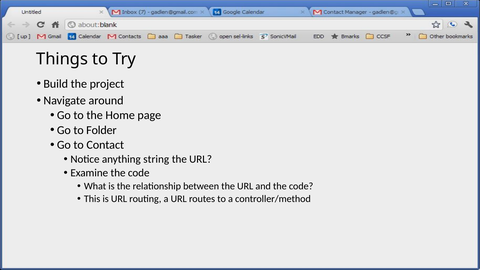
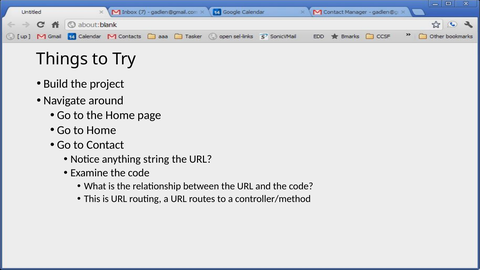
to Folder: Folder -> Home (101, 130)
